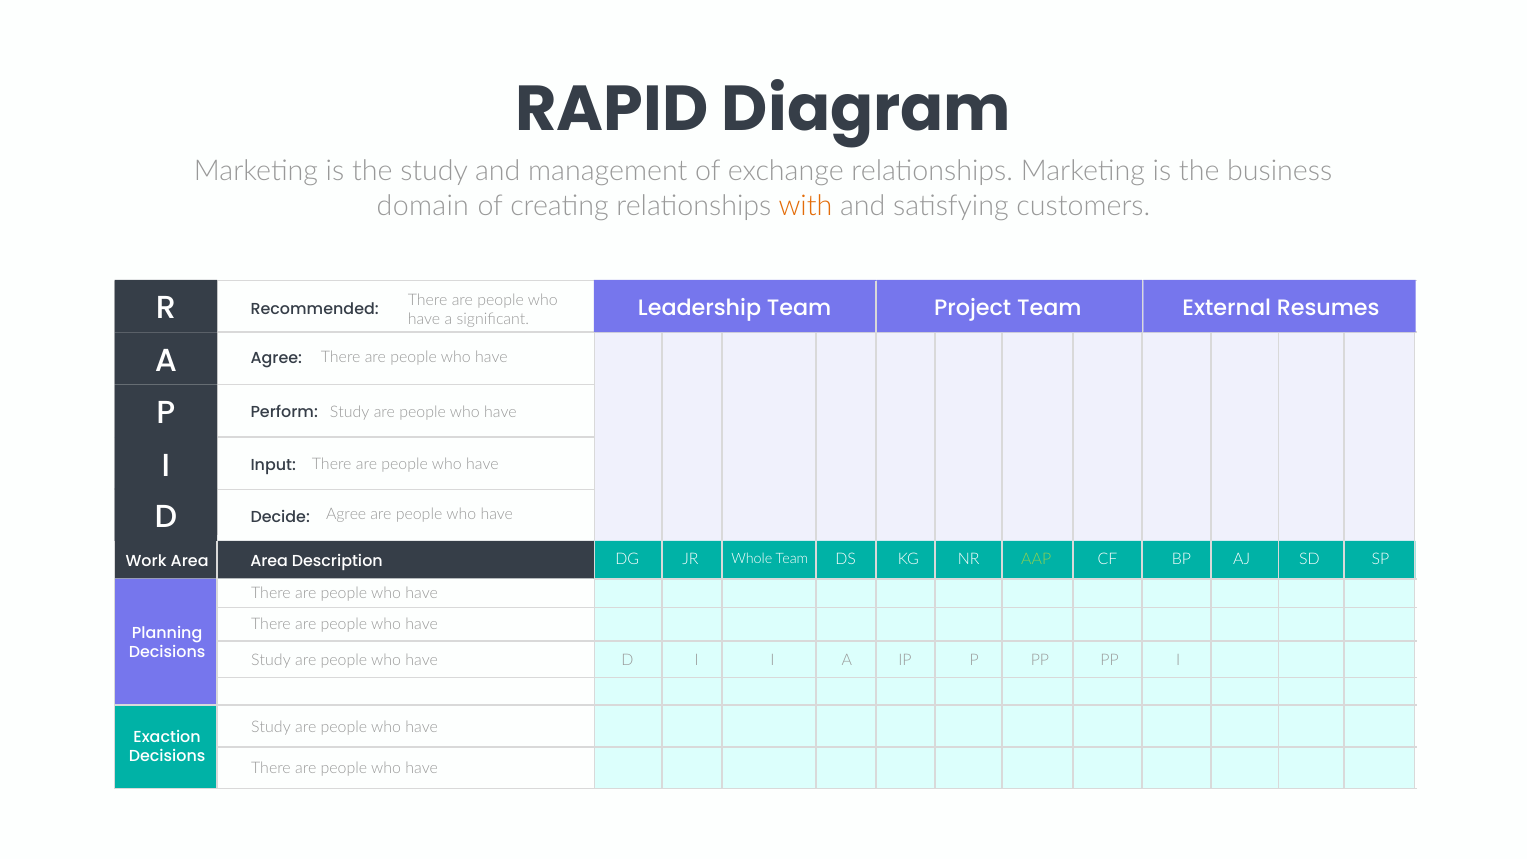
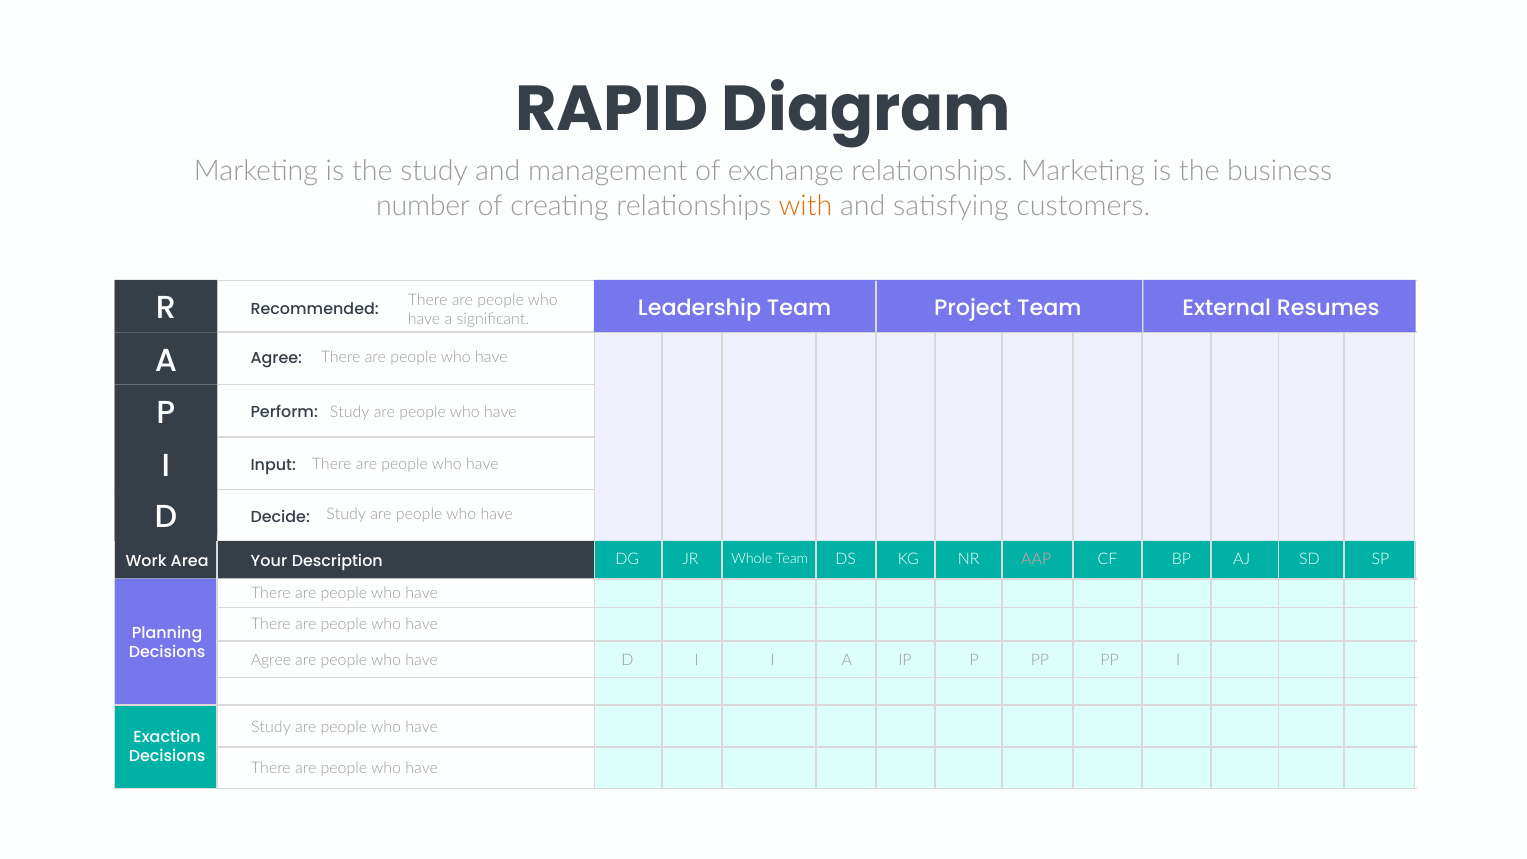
domain: domain -> number (423, 206)
Agree: Agree -> Study (346, 514)
AAP colour: light green -> pink (1036, 559)
Area Area: Area -> Your (269, 561)
Study: Study -> Agree (271, 660)
